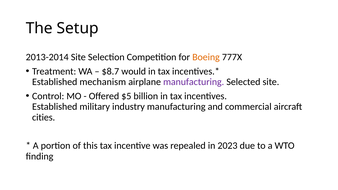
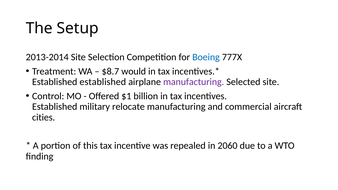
Boeing colour: orange -> blue (206, 57)
Established mechanism: mechanism -> established (103, 82)
$5: $5 -> $1 (126, 96)
industry: industry -> relocate (128, 107)
2023: 2023 -> 2060 (227, 146)
